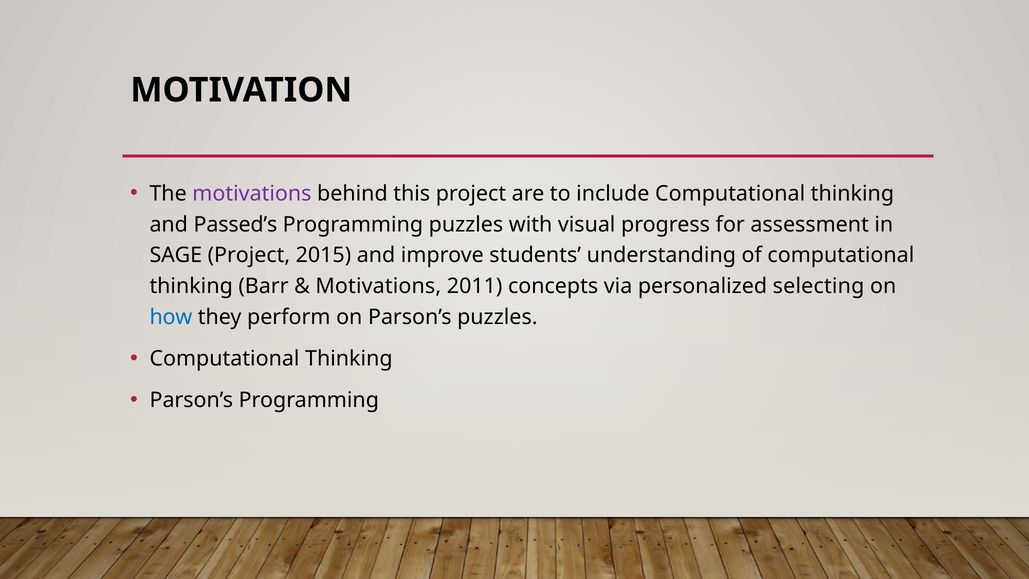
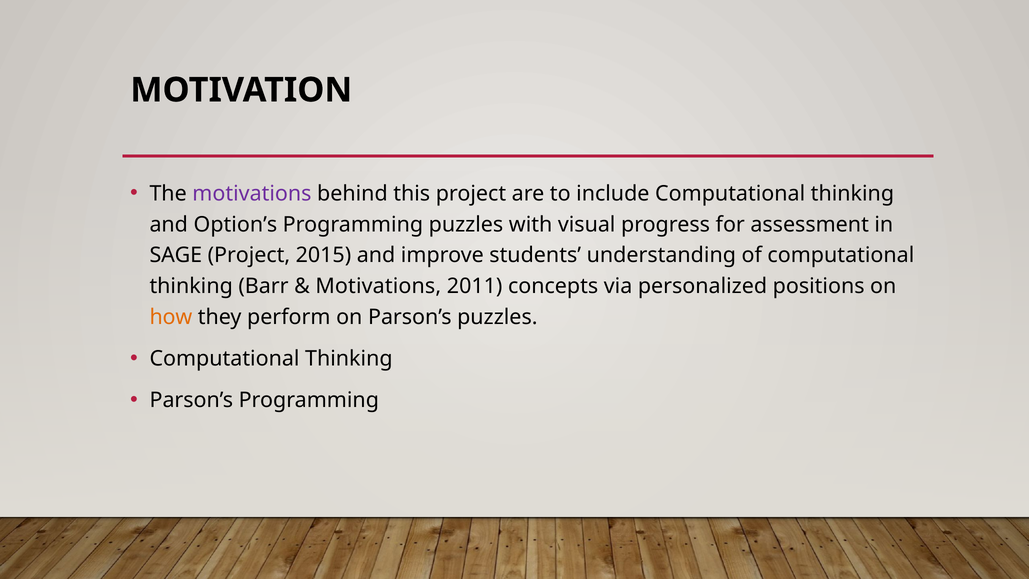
Passed’s: Passed’s -> Option’s (235, 224)
selecting: selecting -> positions (819, 286)
how colour: blue -> orange (171, 317)
